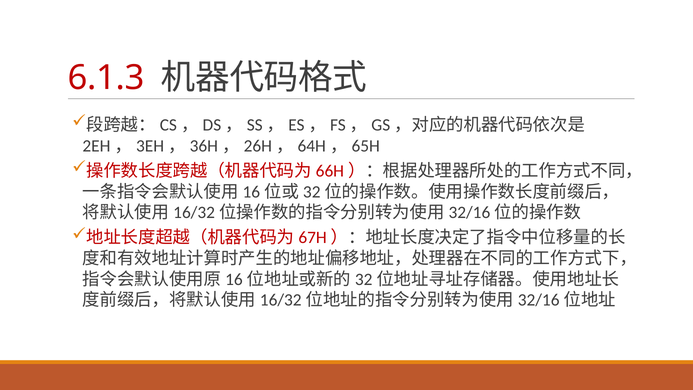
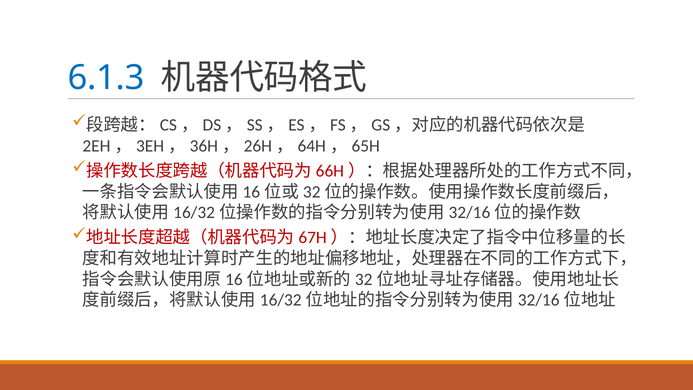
6.1.3 colour: red -> blue (106, 78)
